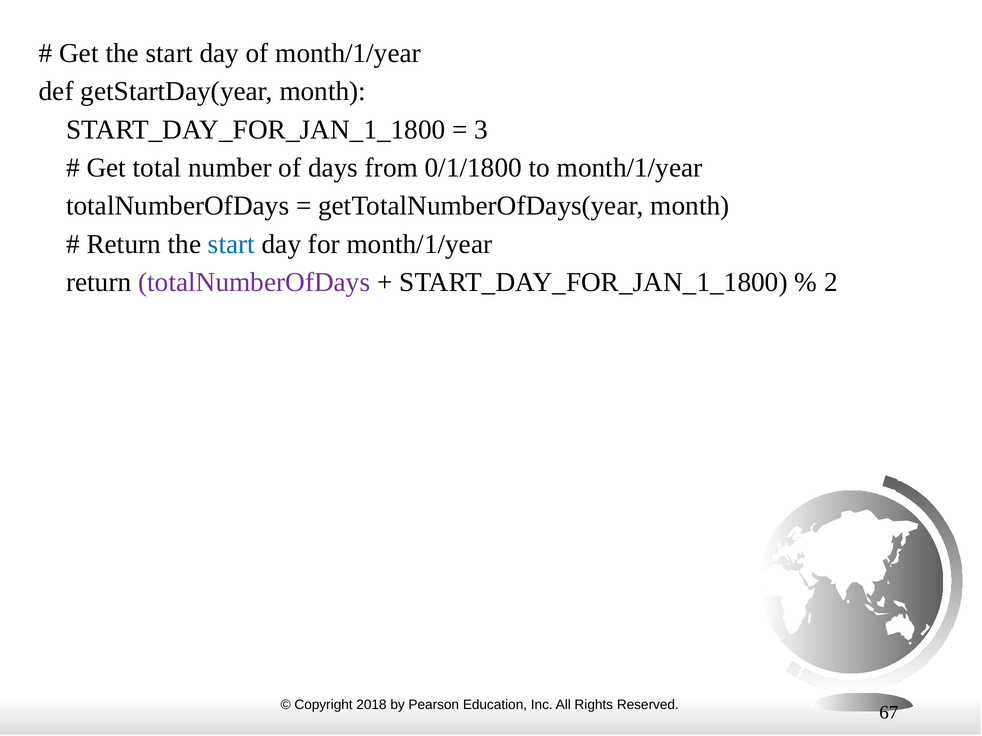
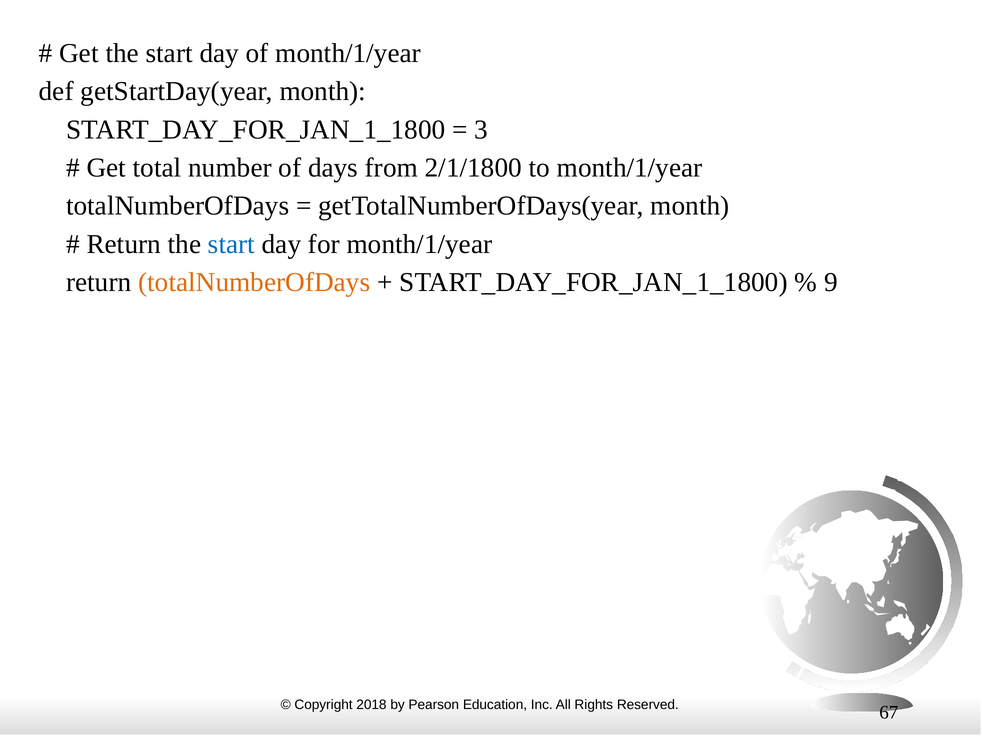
0/1/1800: 0/1/1800 -> 2/1/1800 (473, 168)
totalNumberOfDays colour: purple -> orange (254, 282)
2: 2 -> 9 (831, 282)
